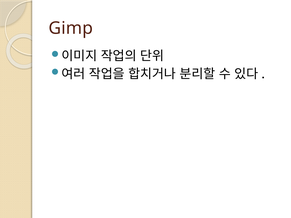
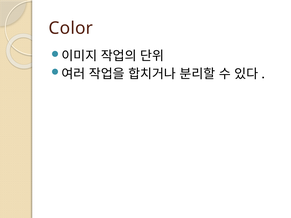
Gimp: Gimp -> Color (71, 28)
